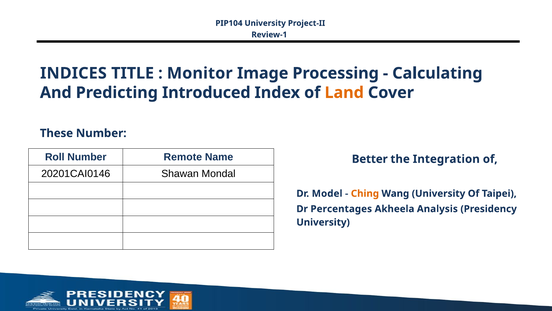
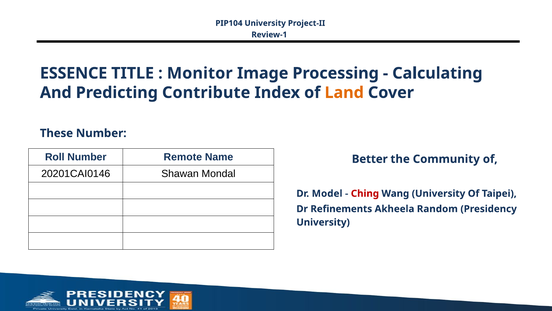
INDICES: INDICES -> ESSENCE (74, 73)
Introduced: Introduced -> Contribute (206, 92)
Integration: Integration -> Community (446, 159)
Ching colour: orange -> red (365, 193)
Percentages: Percentages -> Refinements (341, 209)
Analysis: Analysis -> Random (437, 209)
